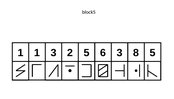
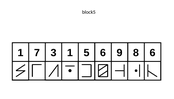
1 1: 1 -> 7 (37, 53)
3 2: 2 -> 1 (70, 53)
6 3: 3 -> 9 (120, 53)
8 5: 5 -> 6 (153, 53)
